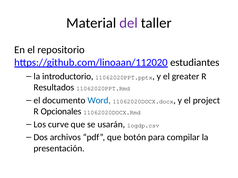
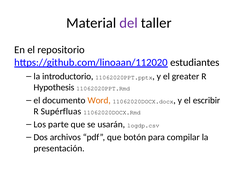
Resultados: Resultados -> Hypothesis (54, 88)
Word colour: blue -> orange (99, 101)
project: project -> escribir (207, 101)
Opcionales: Opcionales -> Supérfluas (61, 112)
curve: curve -> parte (58, 125)
